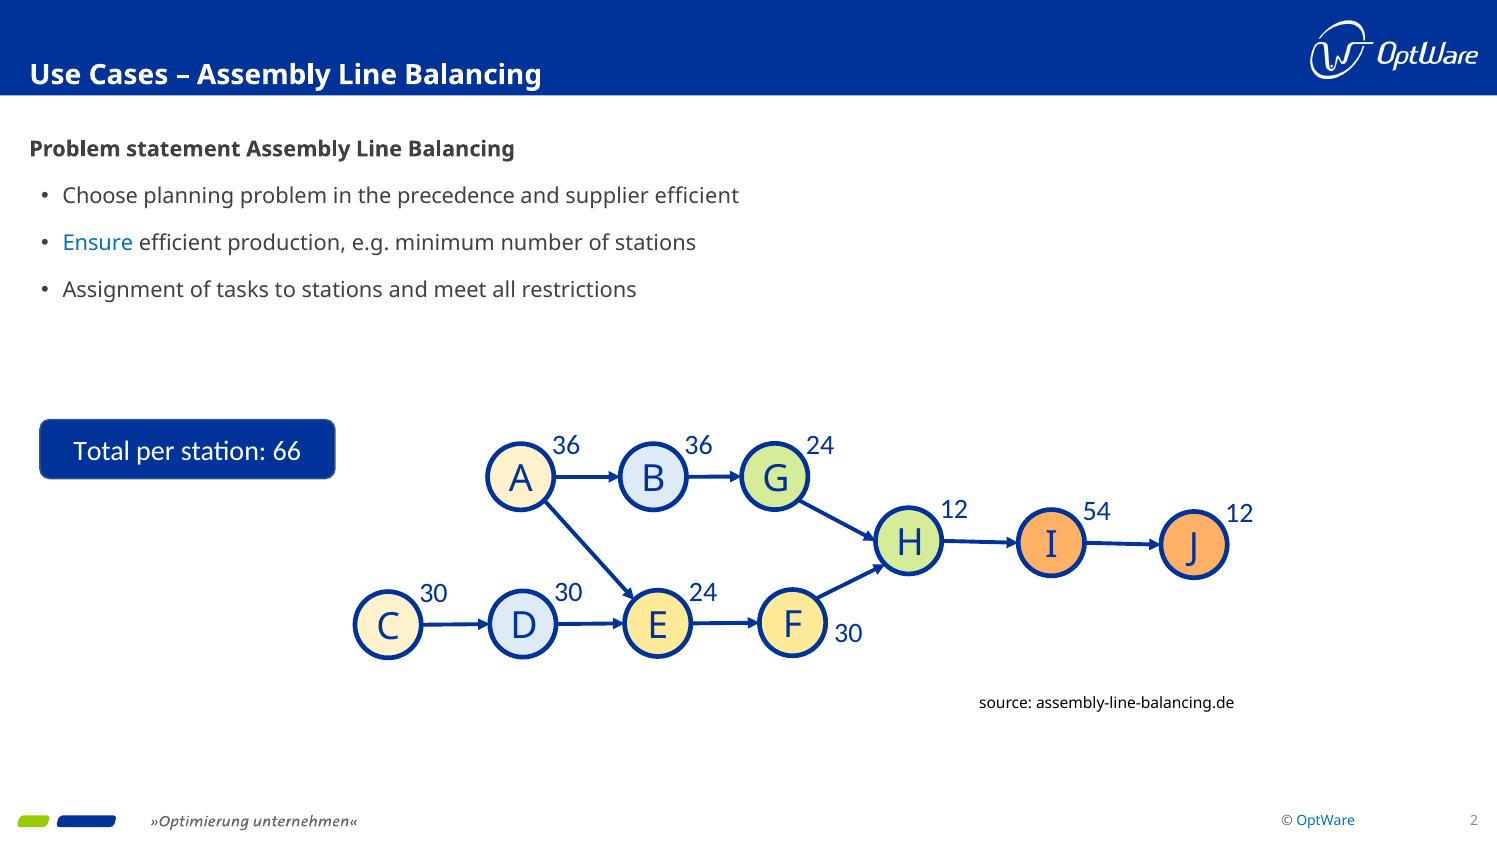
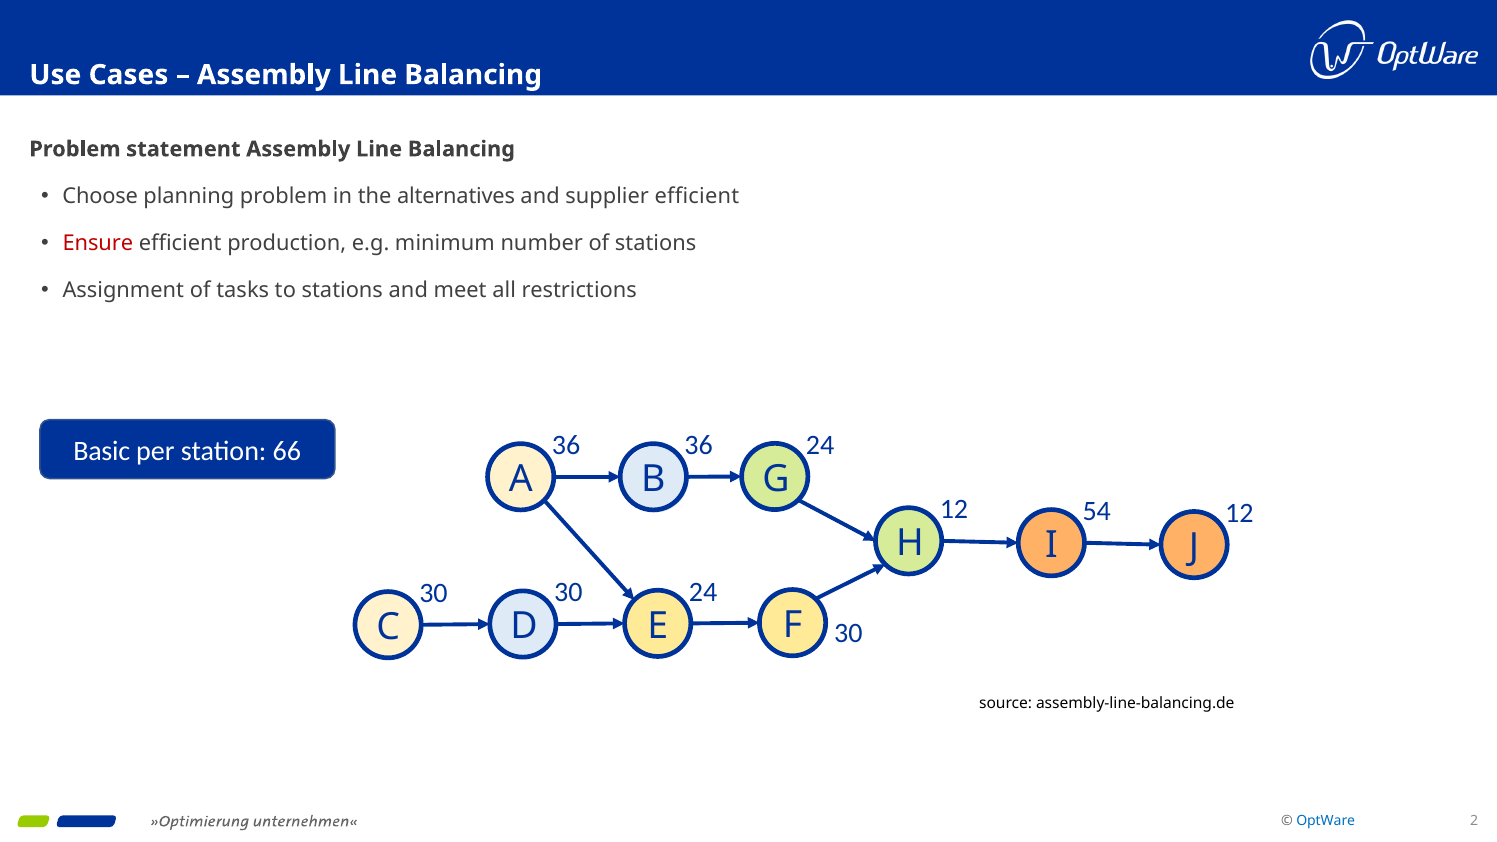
precedence: precedence -> alternatives (456, 196)
Ensure colour: blue -> red (98, 243)
Total: Total -> Basic (102, 451)
